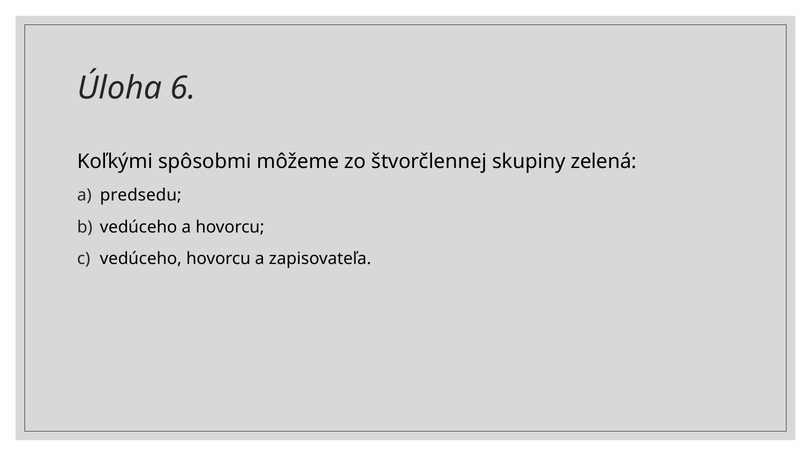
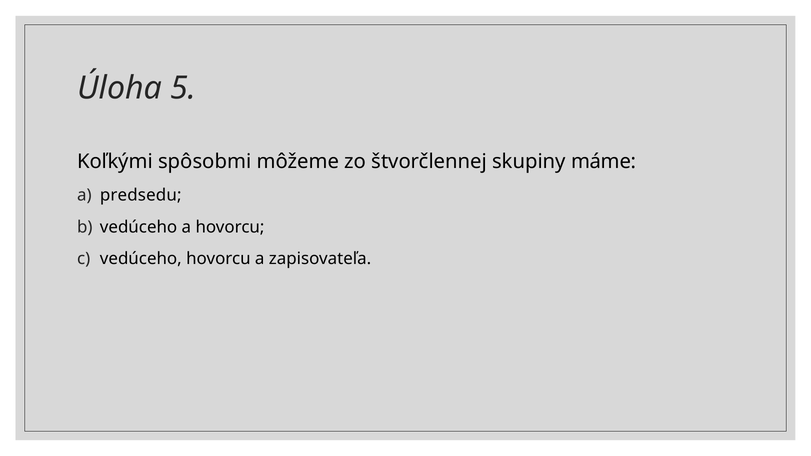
6: 6 -> 5 (183, 88)
zelená: zelená -> máme (604, 161)
